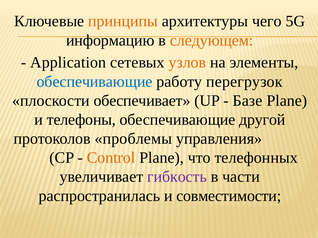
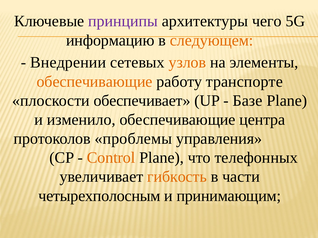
принципы colour: orange -> purple (123, 21)
Application: Application -> Внедрении (68, 63)
обеспечивающие colour: blue -> orange (95, 82)
перегрузок: перегрузок -> транспорте (244, 82)
телефоны: телефоны -> изменило (81, 120)
другой: другой -> центра (262, 120)
гибкость colour: purple -> orange (177, 177)
распространилась: распространилась -> четырехполосным (99, 196)
совместимости: совместимости -> принимающим (229, 196)
